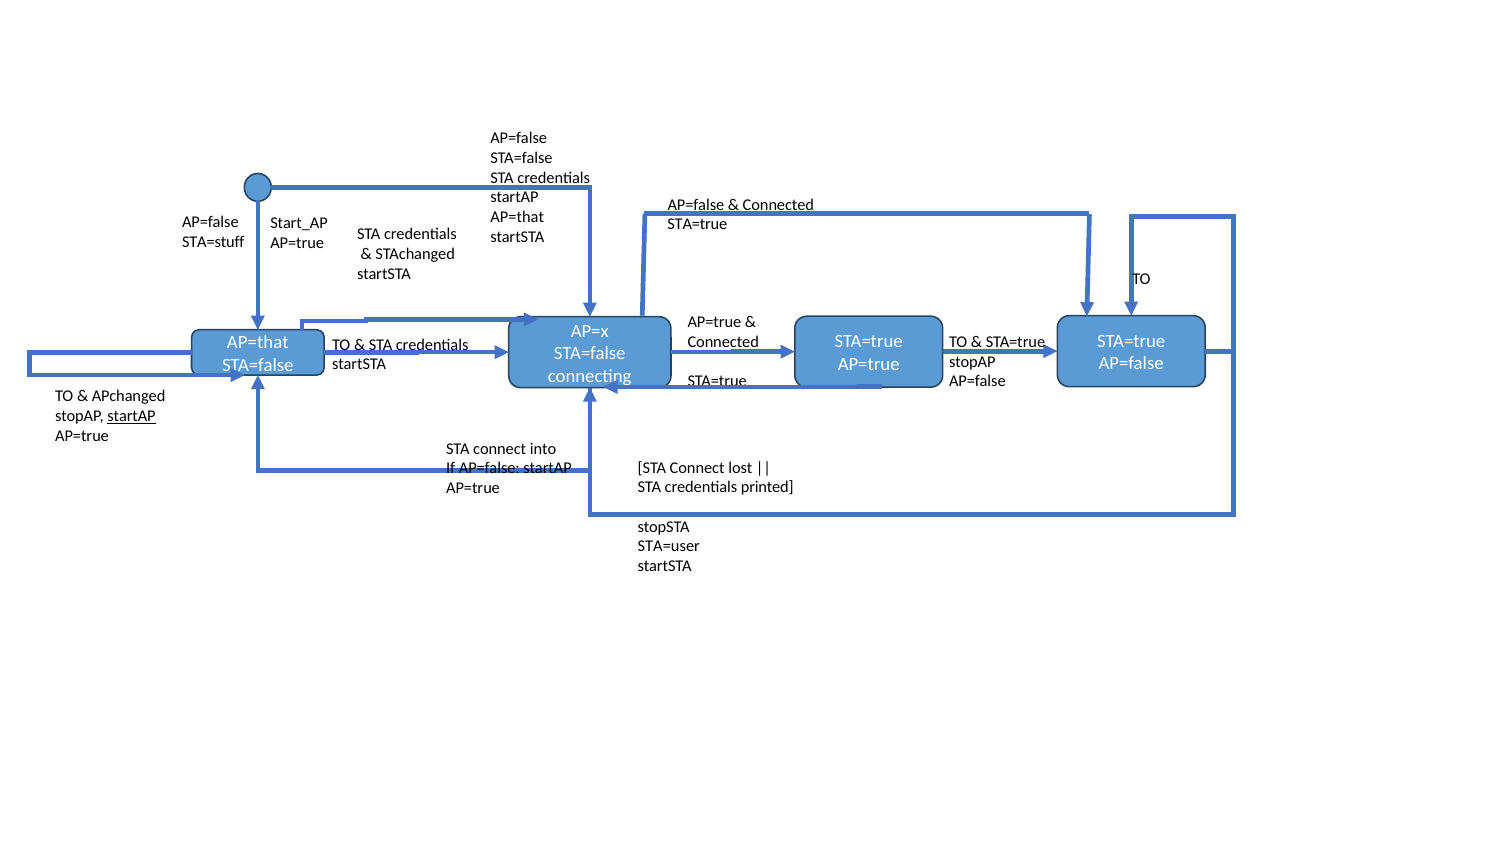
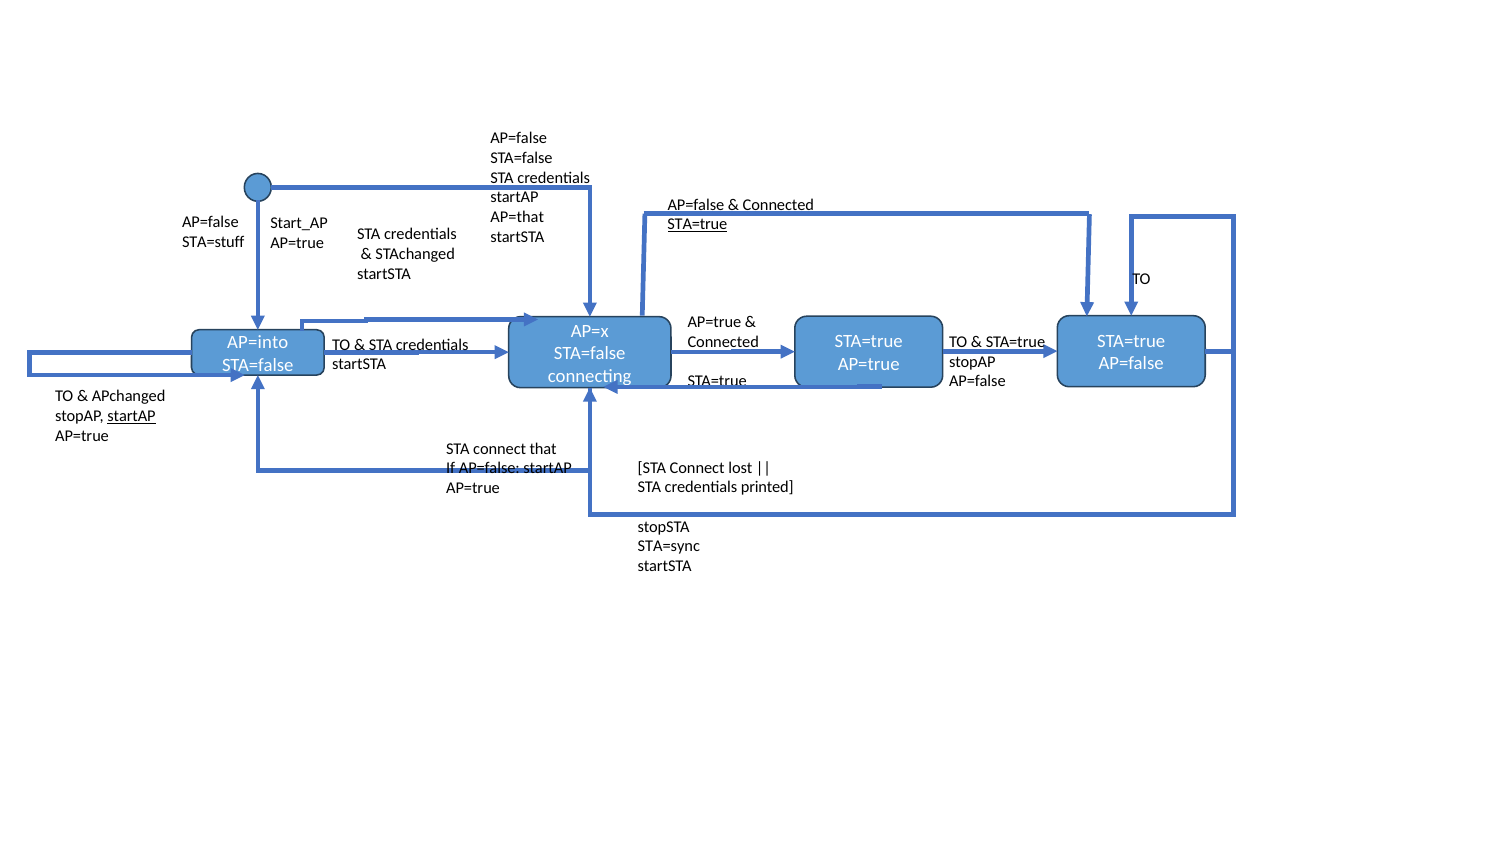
STA=true underline: none -> present (697, 224)
AP=that: AP=that -> AP=into (258, 343)
into: into -> that (543, 449)
STA=user: STA=user -> STA=sync (669, 547)
